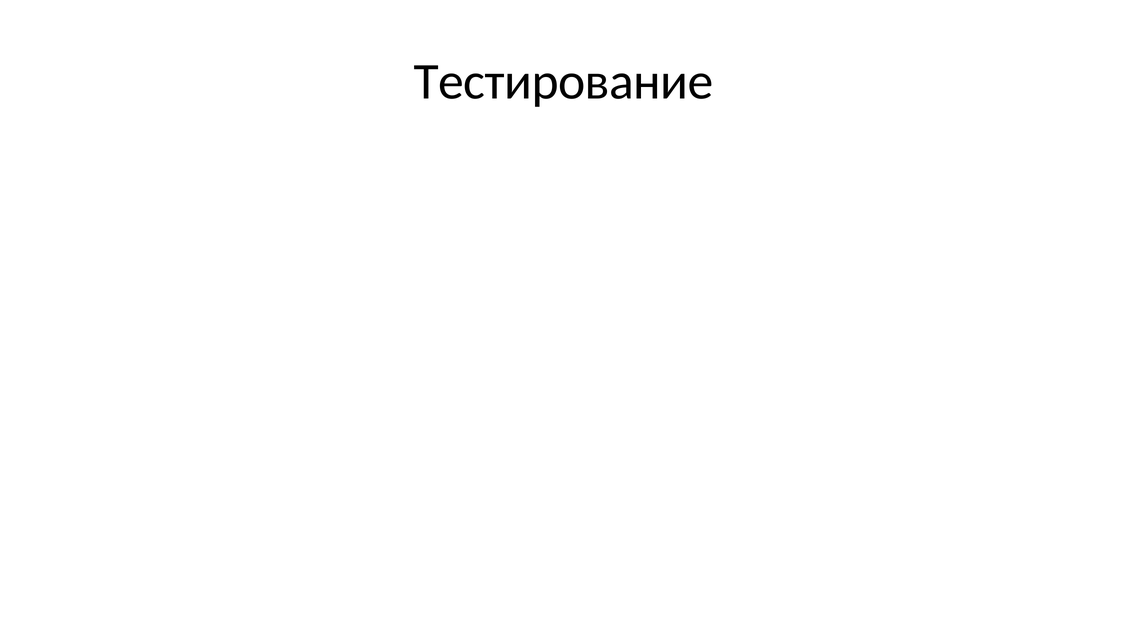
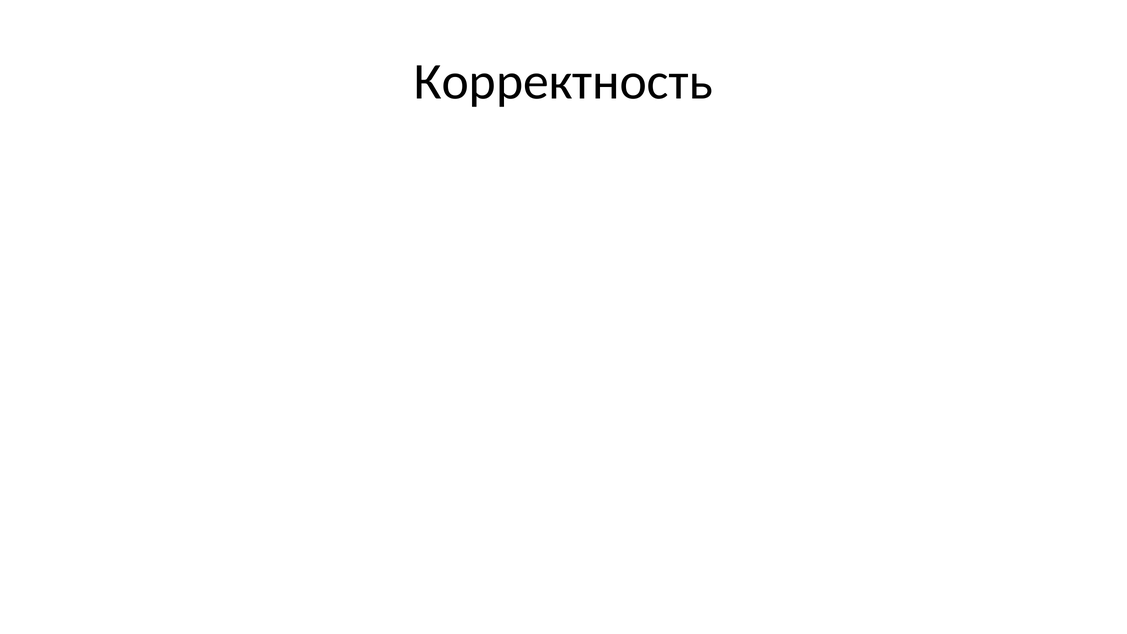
Тестирование: Тестирование -> Корректность (563, 82)
